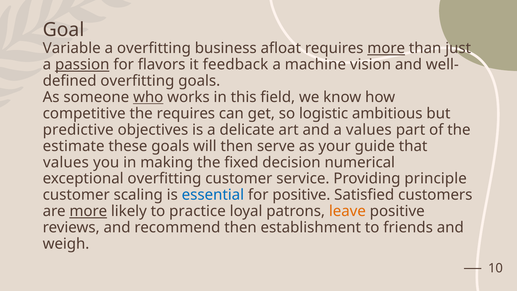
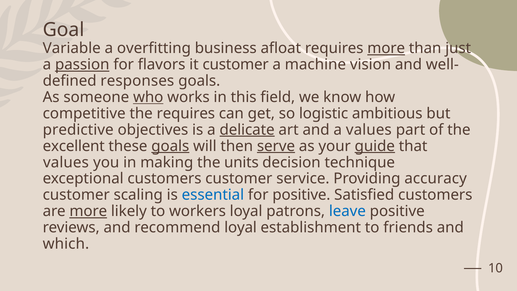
it feedback: feedback -> customer (236, 65)
overfitting: overfitting -> responses (137, 81)
delicate underline: none -> present (247, 130)
estimate: estimate -> excellent (74, 146)
goals underline: none -> present (170, 146)
serve underline: none -> present (276, 146)
guide underline: none -> present (375, 146)
fixed: fixed -> units (241, 162)
numerical: numerical -> technique (360, 162)
exceptional overfitting: overfitting -> customers (164, 179)
principle: principle -> accuracy (436, 179)
practice: practice -> workers (198, 211)
leave colour: orange -> blue (347, 211)
recommend then: then -> loyal (241, 227)
weigh: weigh -> which (66, 244)
